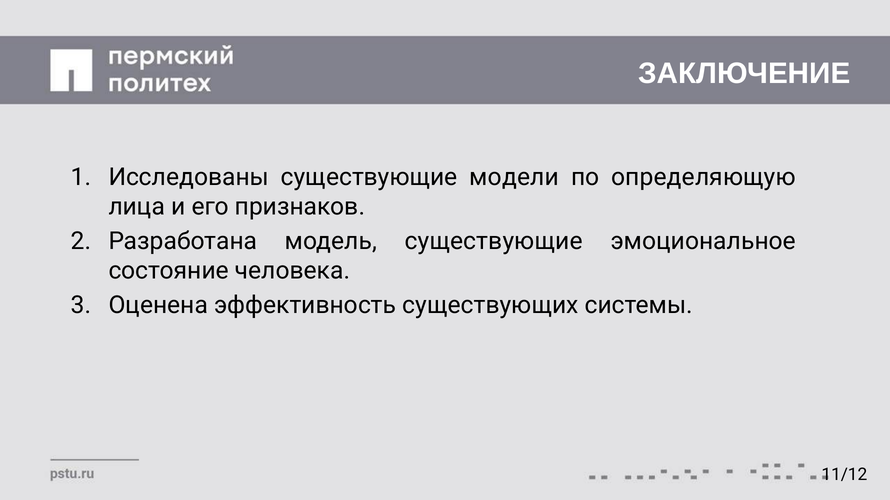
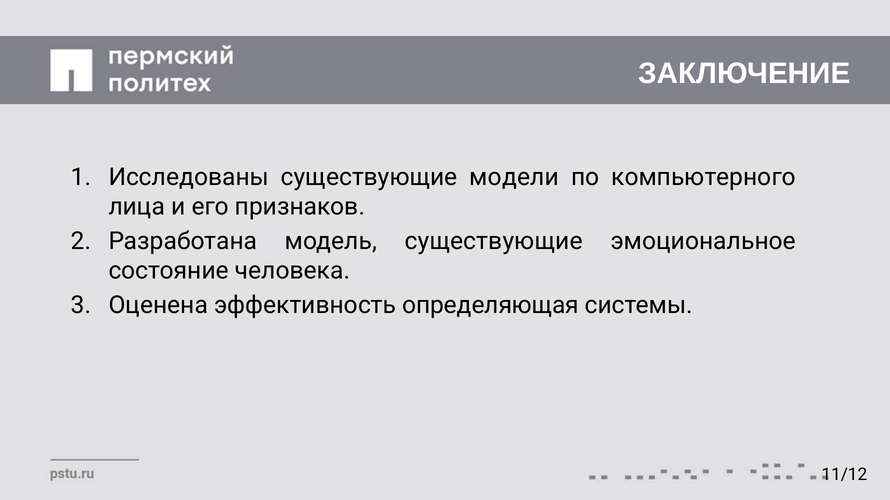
определяющую: определяющую -> компьютерного (704, 177)
существующих: существующих -> определяющая (491, 306)
